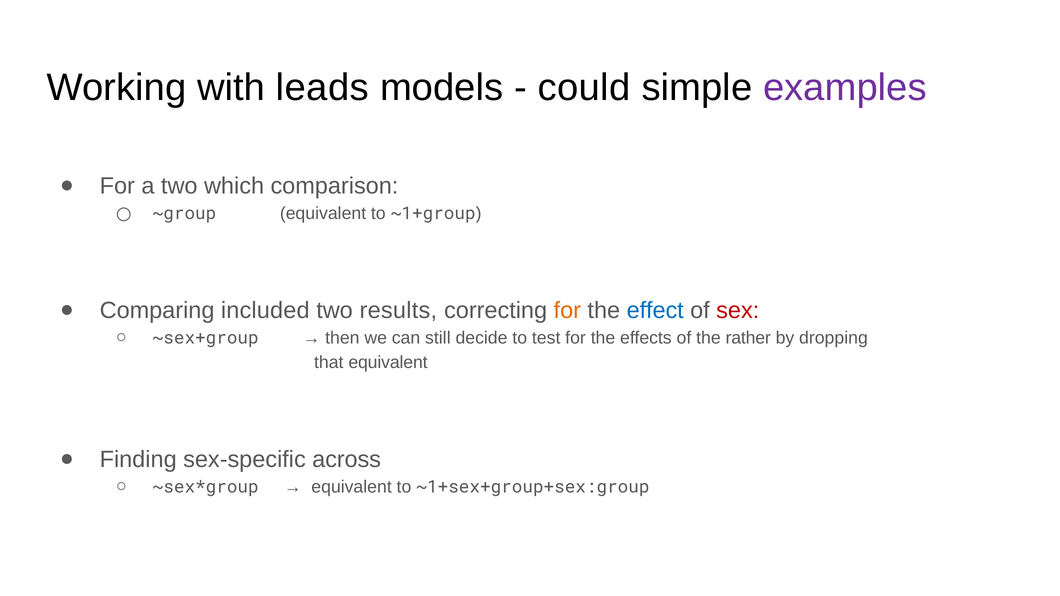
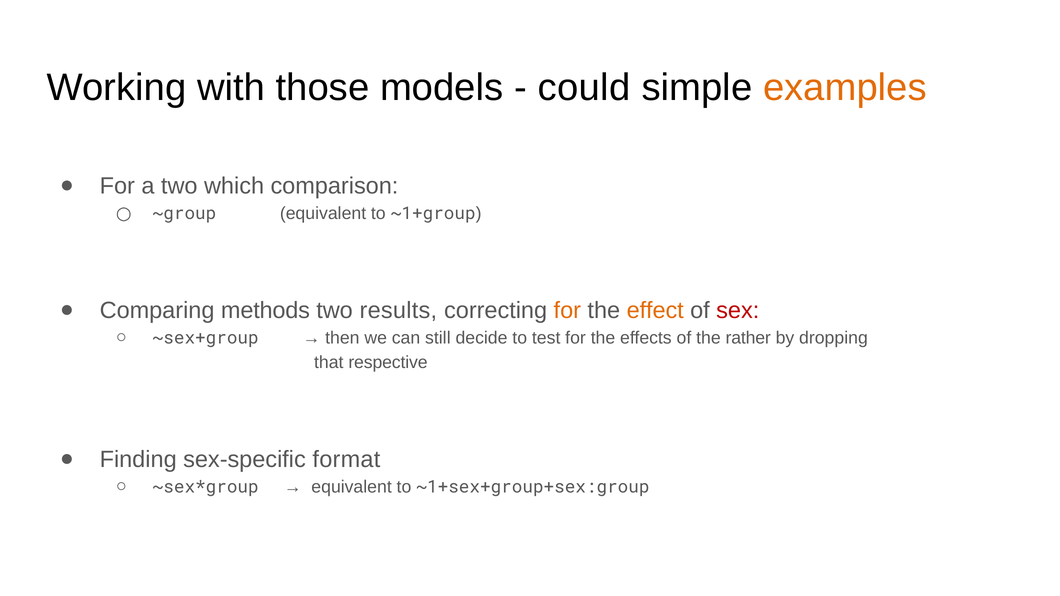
leads: leads -> those (323, 88)
examples colour: purple -> orange (845, 88)
included: included -> methods (265, 311)
effect colour: blue -> orange (655, 311)
that equivalent: equivalent -> respective (388, 362)
across: across -> format (346, 460)
